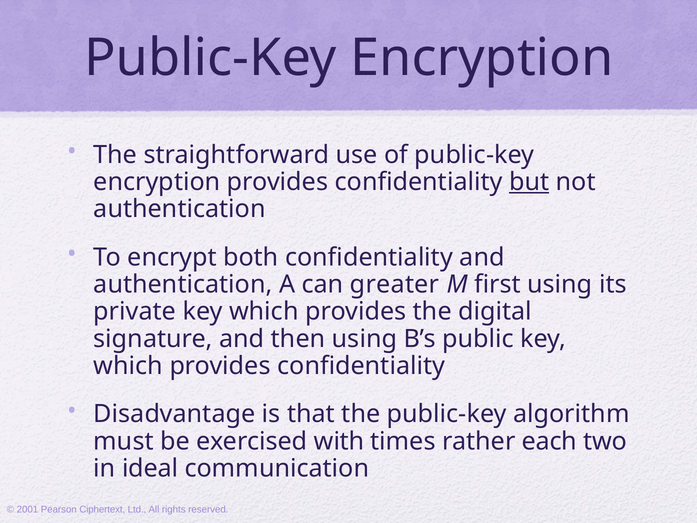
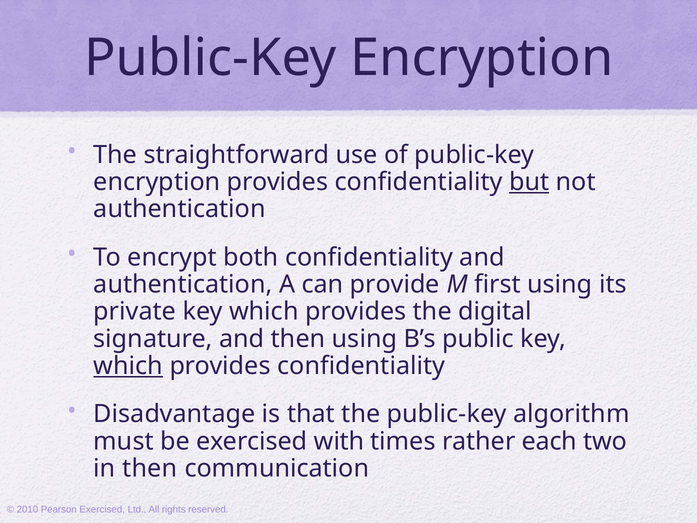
greater: greater -> provide (395, 284)
which underline: none -> present (128, 366)
in ideal: ideal -> then (150, 468)
2001: 2001 -> 2010 (27, 509)
Pearson Ciphertext: Ciphertext -> Exercised (102, 509)
